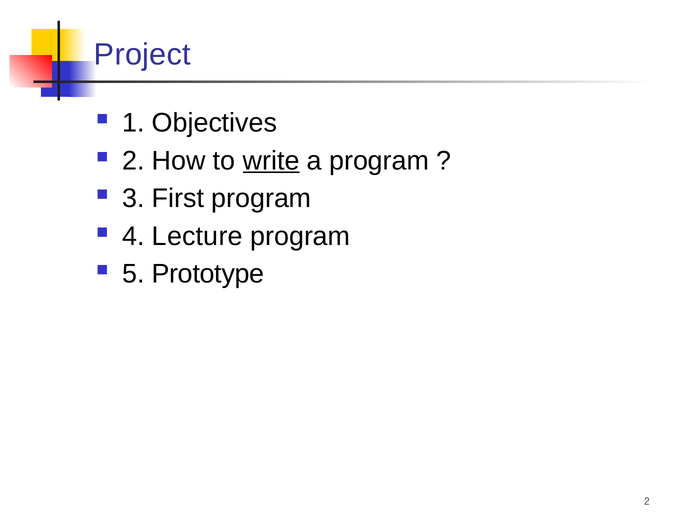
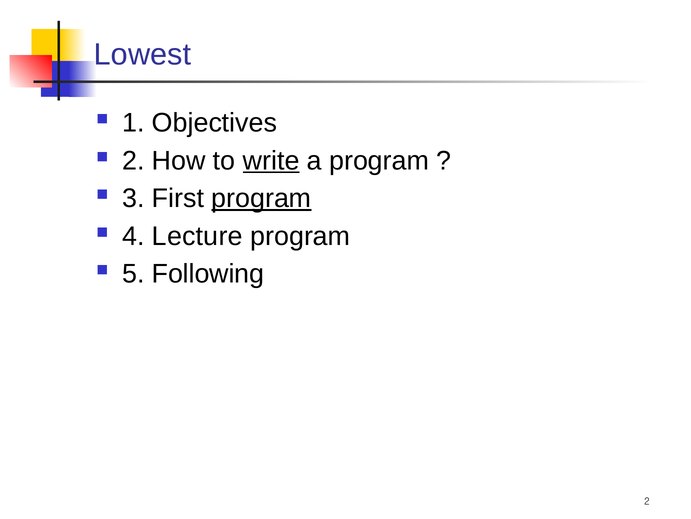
Project: Project -> Lowest (143, 55)
program underline: none -> present (261, 198)
Prototype: Prototype -> Following (208, 273)
